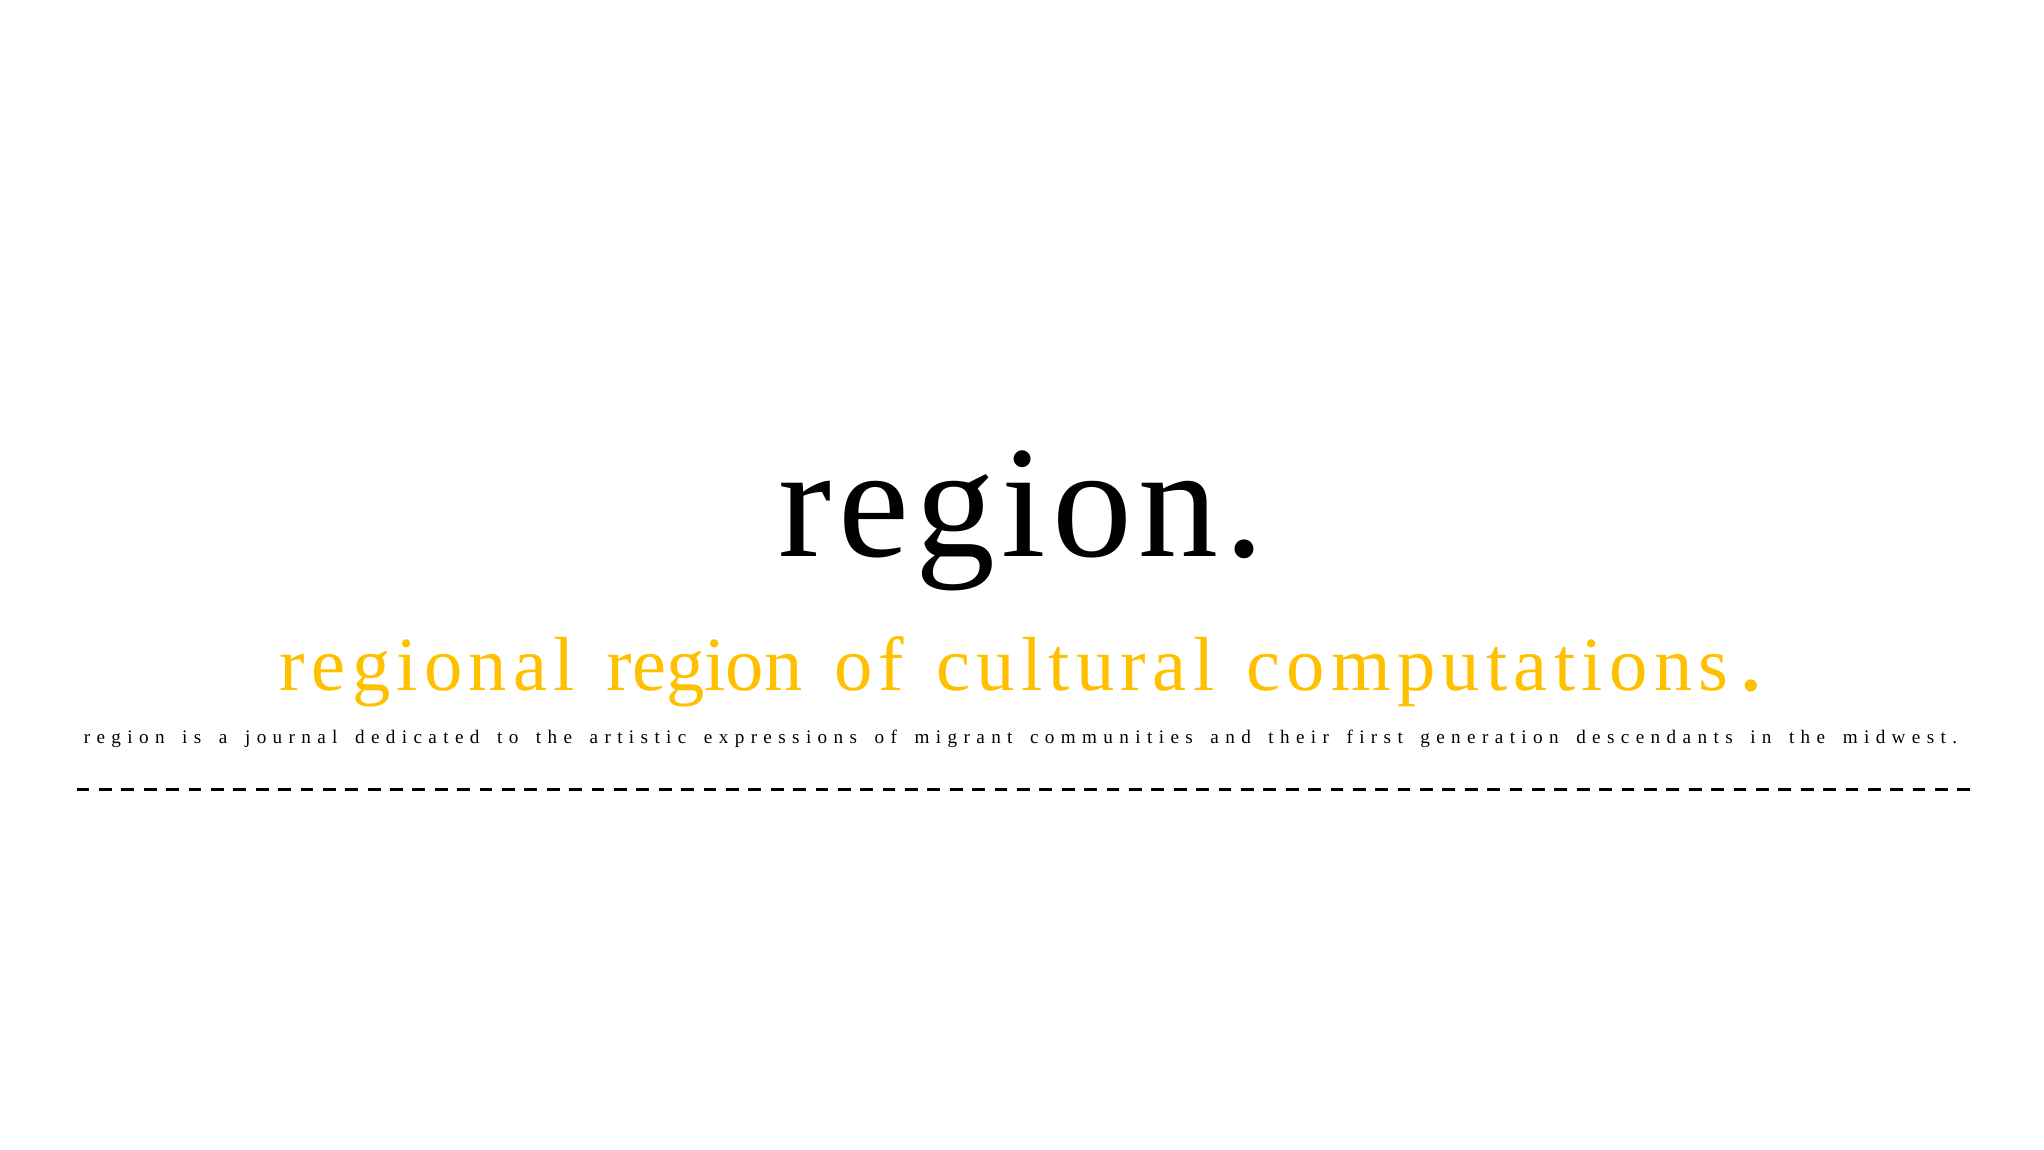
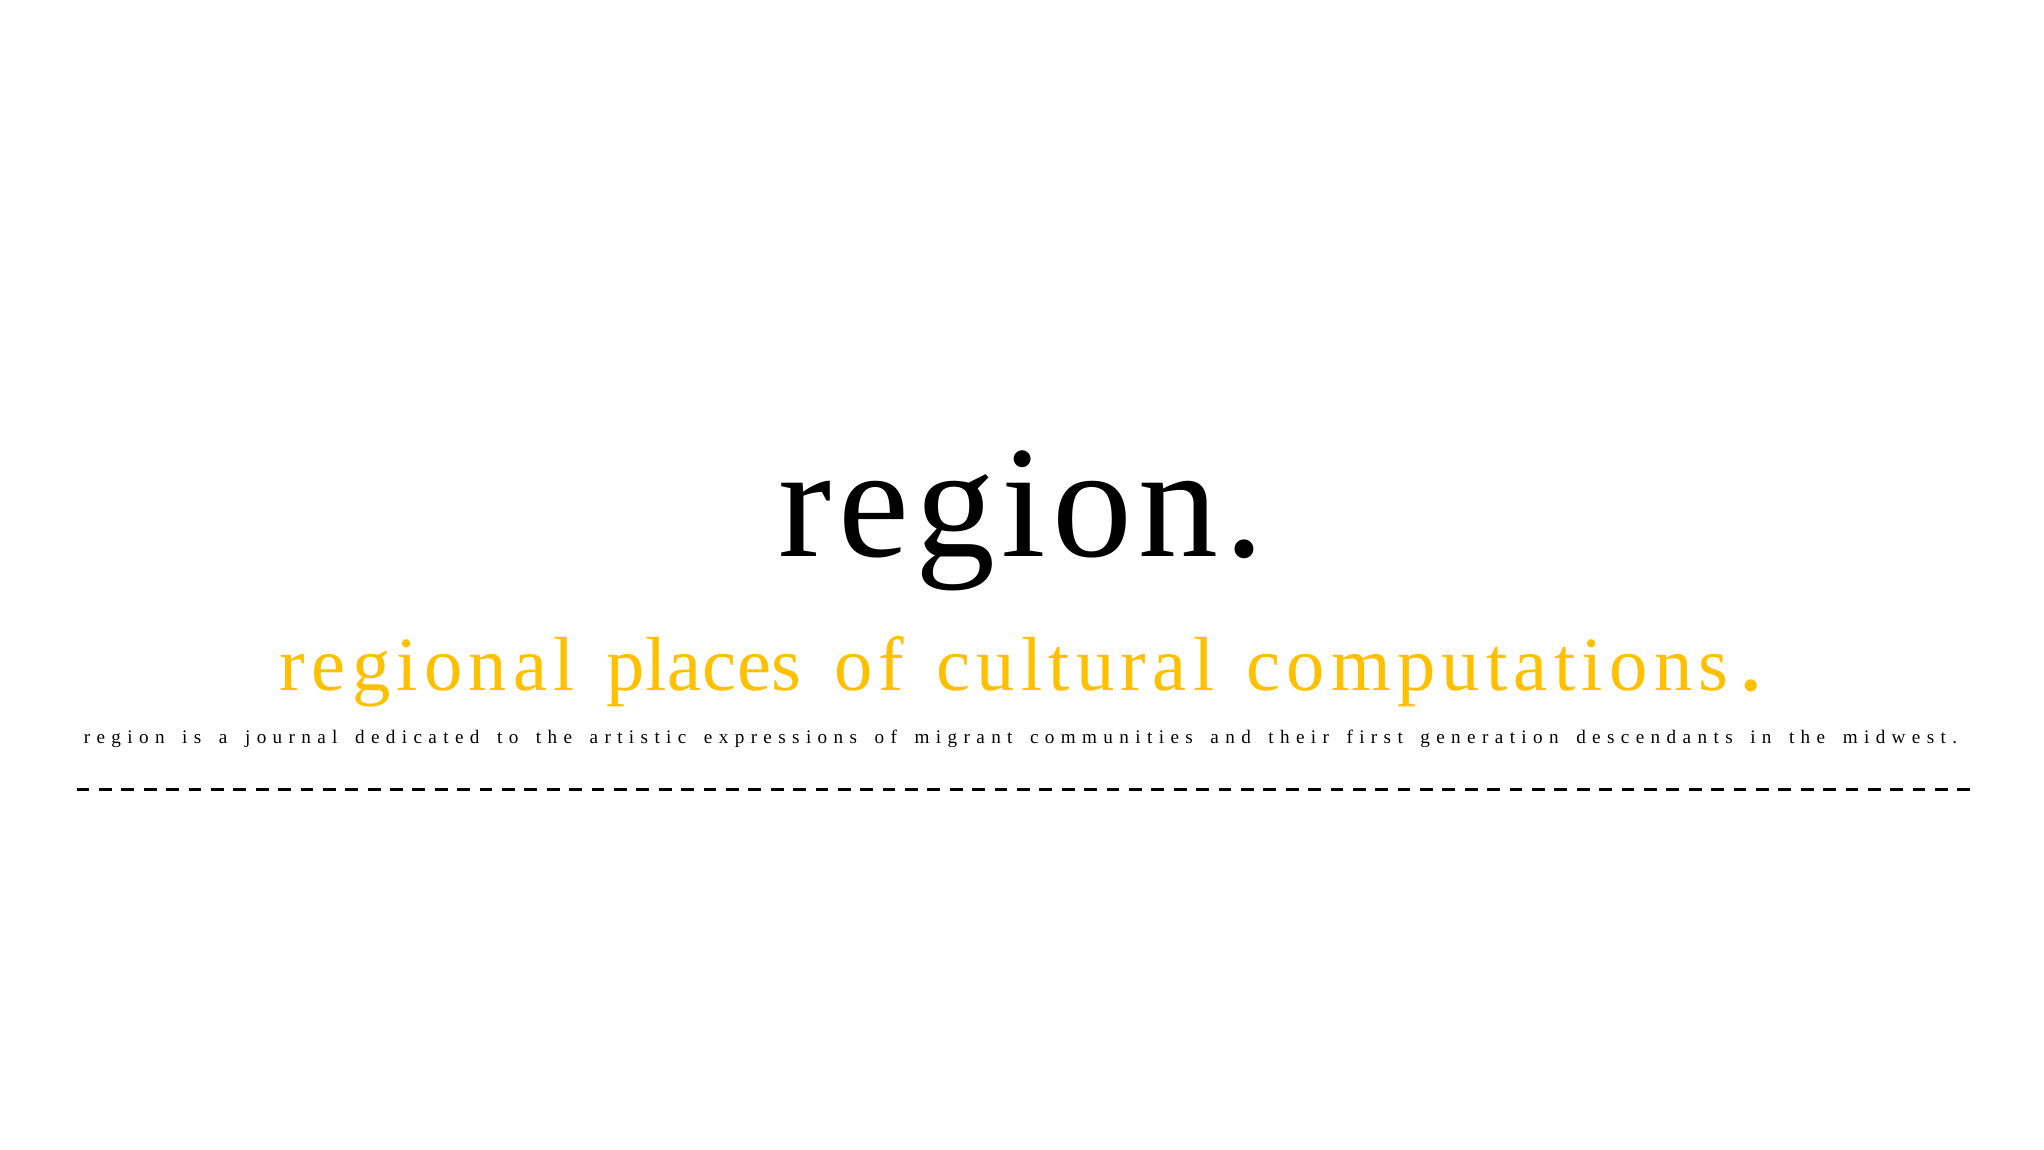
regional region: region -> places (704, 665)
